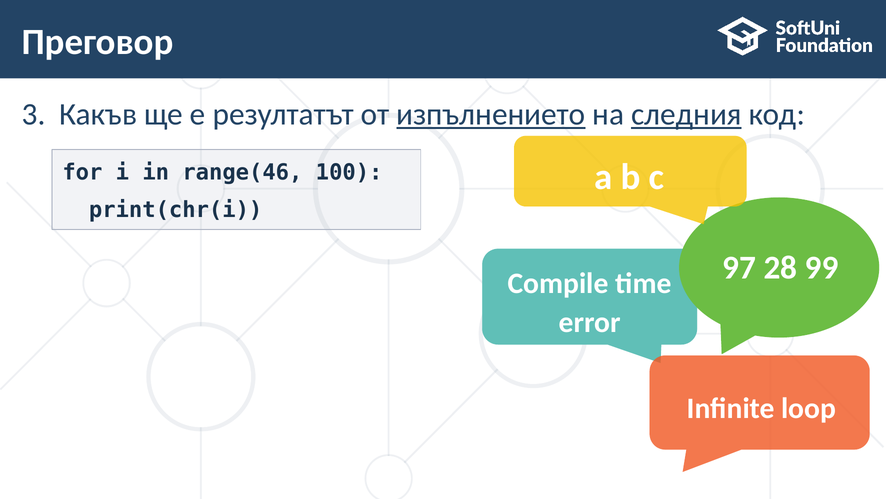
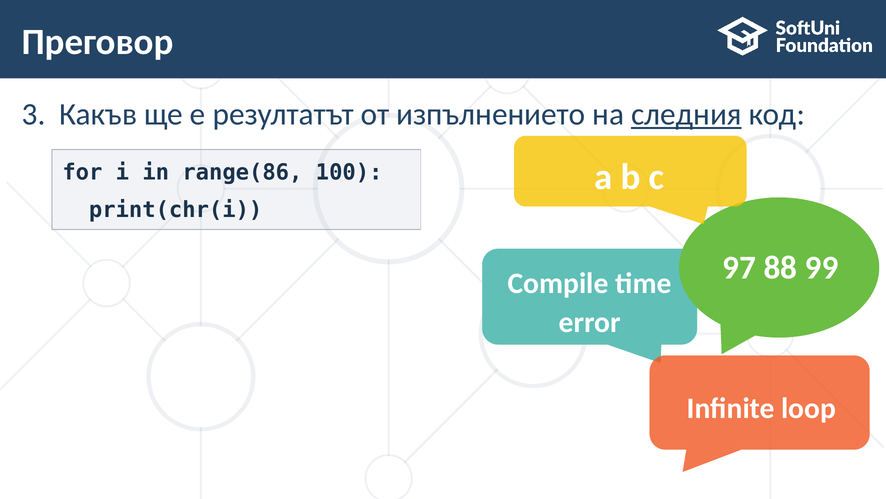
изпълнението underline: present -> none (491, 114)
range(46: range(46 -> range(86 (242, 172)
28: 28 -> 88 (780, 268)
